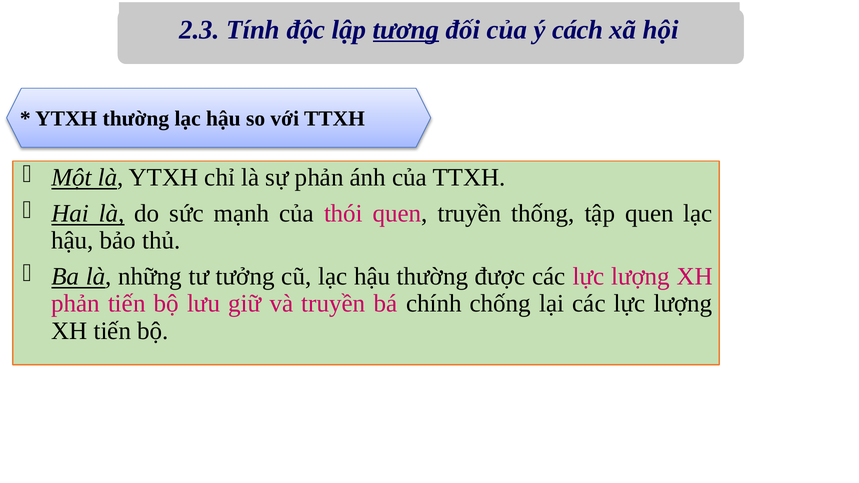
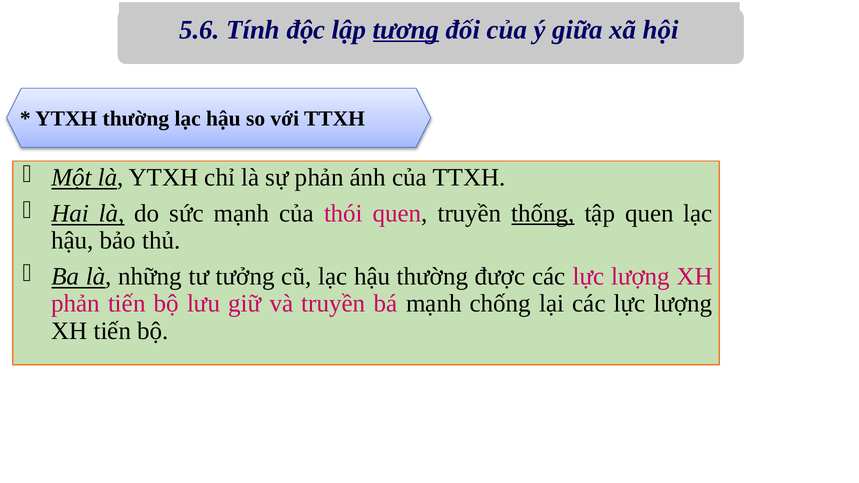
2.3: 2.3 -> 5.6 (199, 30)
cách: cách -> giữa (578, 30)
thống underline: none -> present (543, 214)
bá chính: chính -> mạnh (434, 304)
